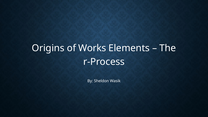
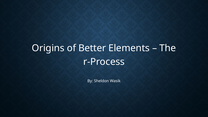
Works: Works -> Better (92, 48)
